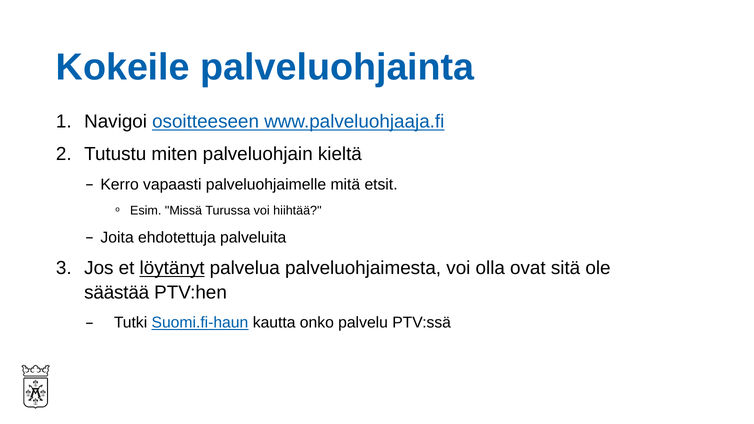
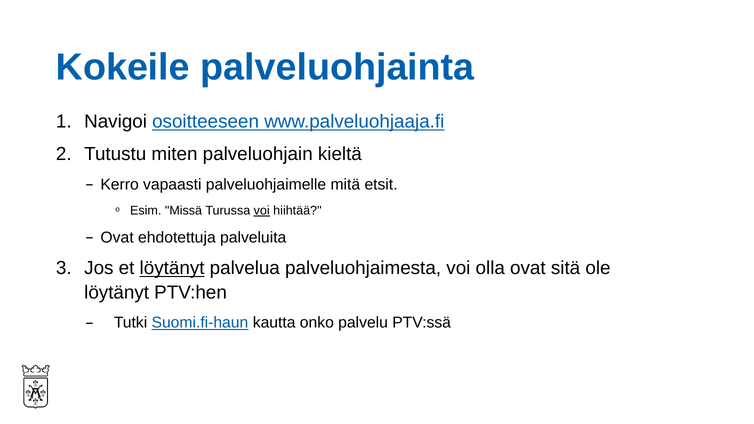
voi underline: none -> present (262, 211)
Joita: Joita -> Ovat (117, 237)
säästää: säästää -> löytänyt (117, 293)
